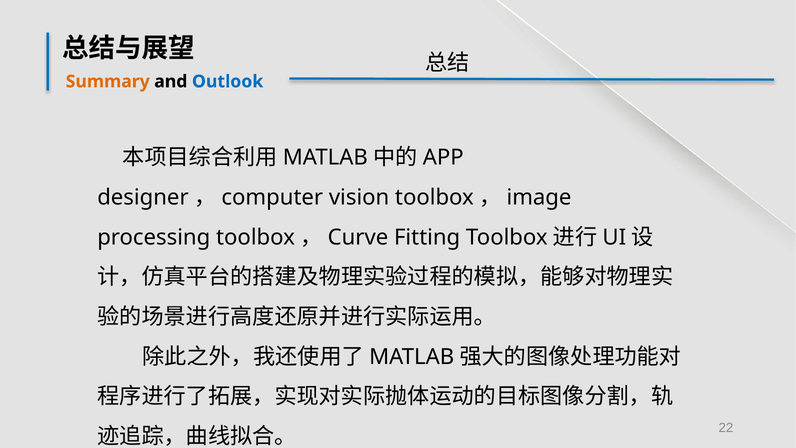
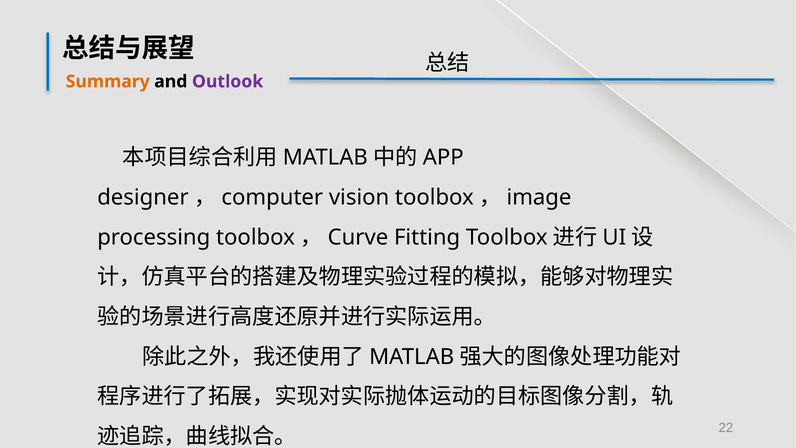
Outlook colour: blue -> purple (228, 81)
